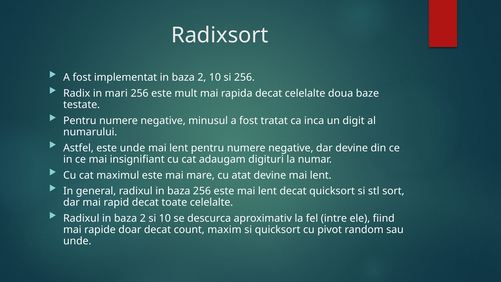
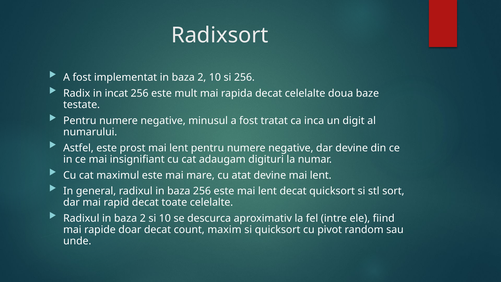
mari: mari -> incat (116, 93)
este unde: unde -> prost (133, 148)
